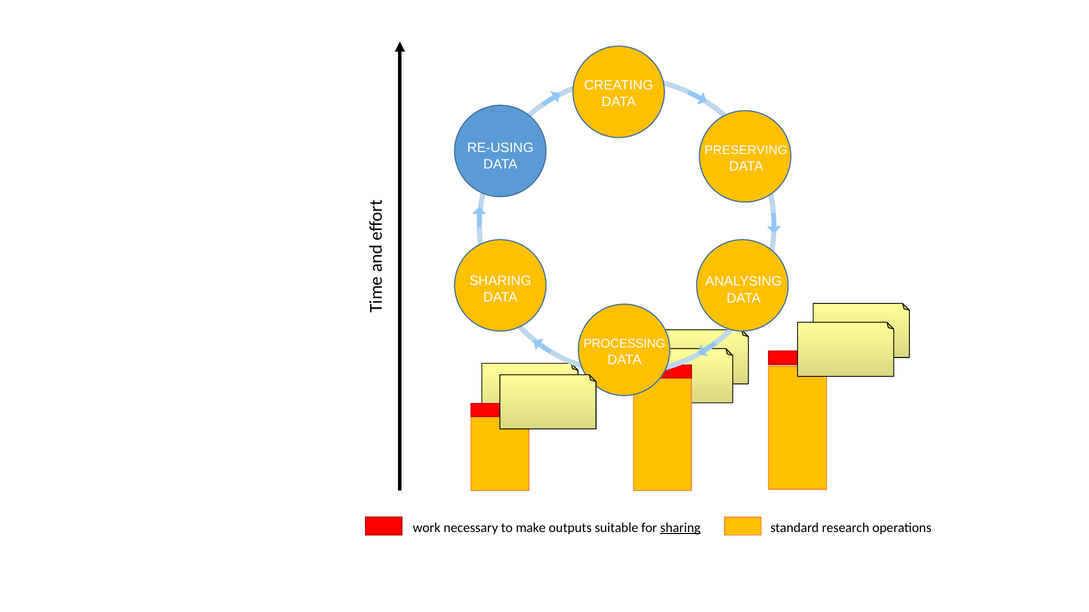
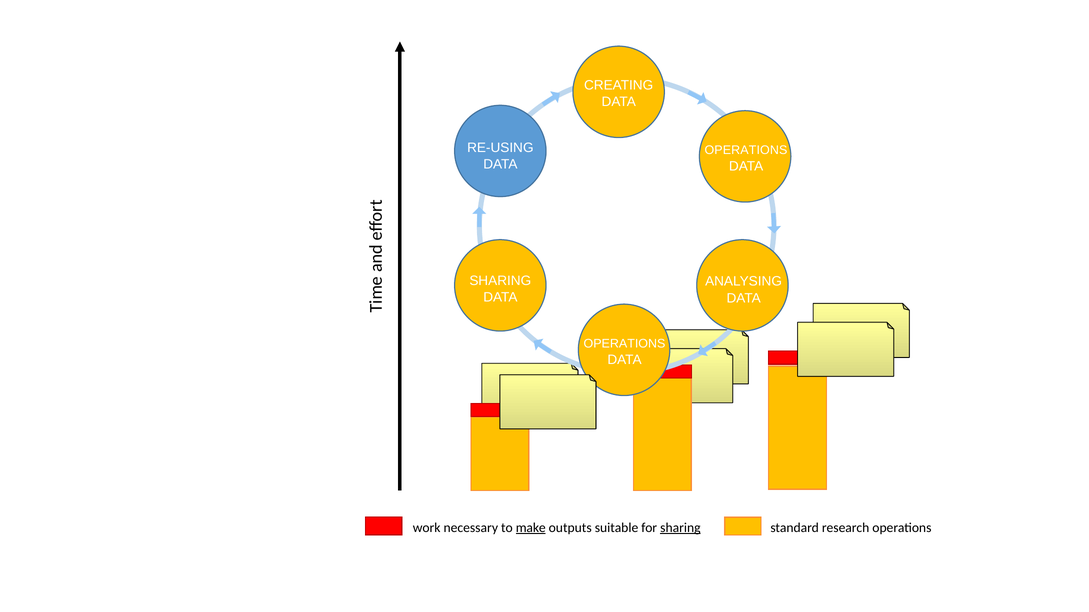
PRESERVING: PRESERVING -> OPERATIONS (746, 150)
PROCESSING: PROCESSING -> OPERATIONS (624, 344)
make underline: none -> present (531, 528)
